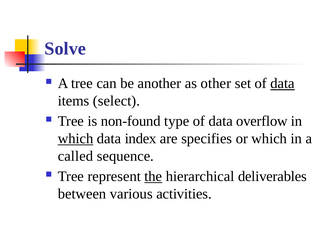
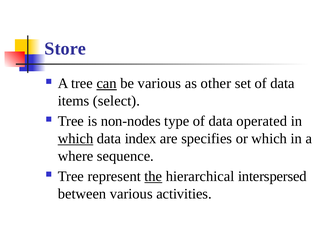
Solve: Solve -> Store (65, 49)
can underline: none -> present (107, 84)
be another: another -> various (159, 84)
data underline: present -> none (283, 84)
non-found: non-found -> non-nodes (131, 121)
overflow: overflow -> operated (262, 121)
called: called -> where (76, 156)
deliverables: deliverables -> interspersed (272, 177)
